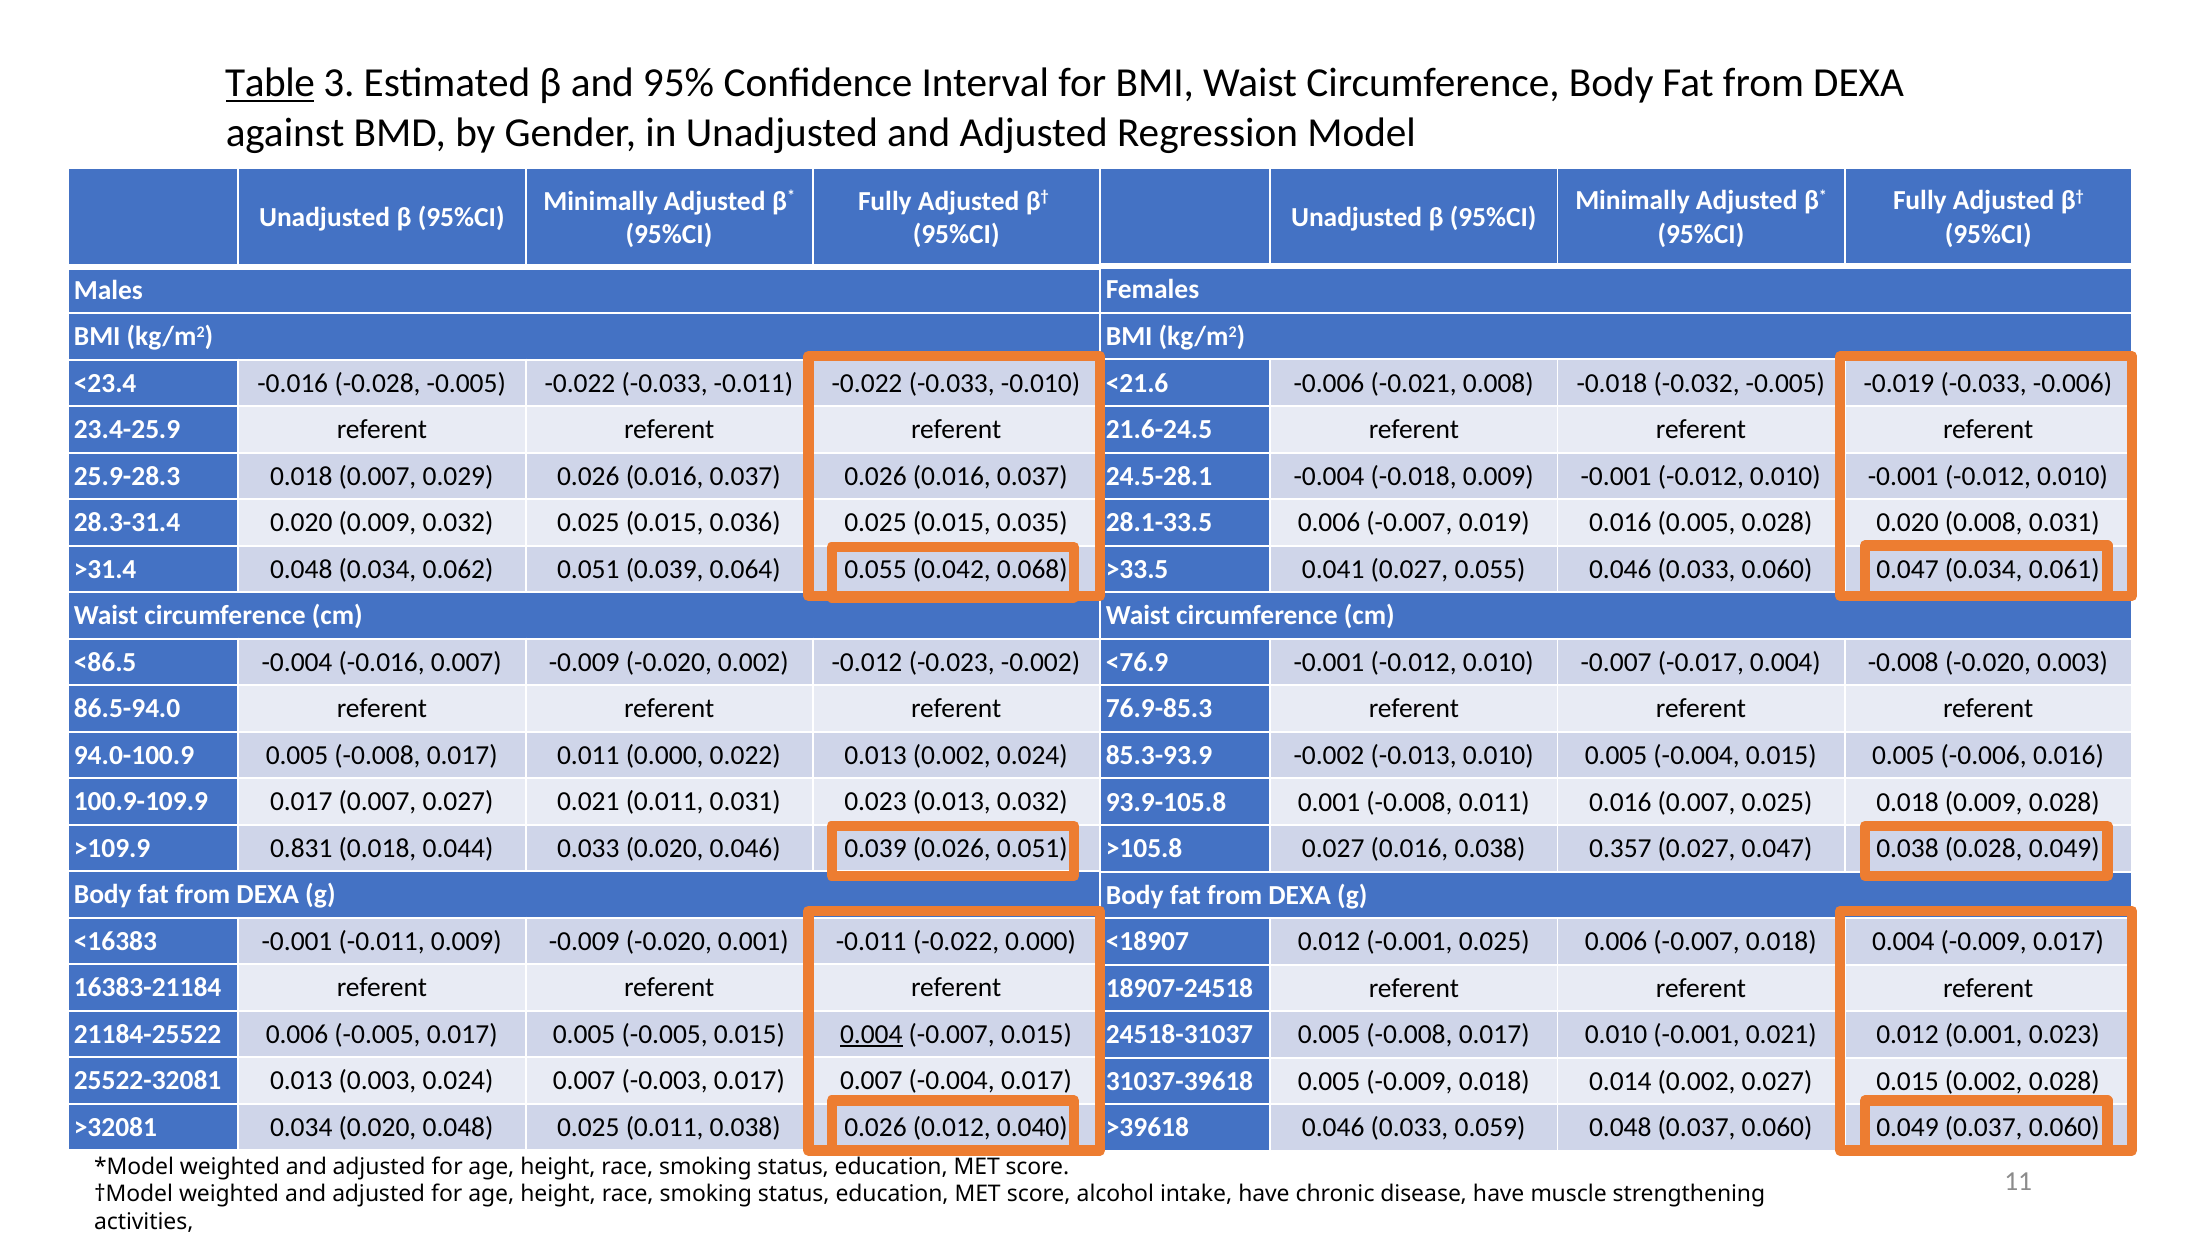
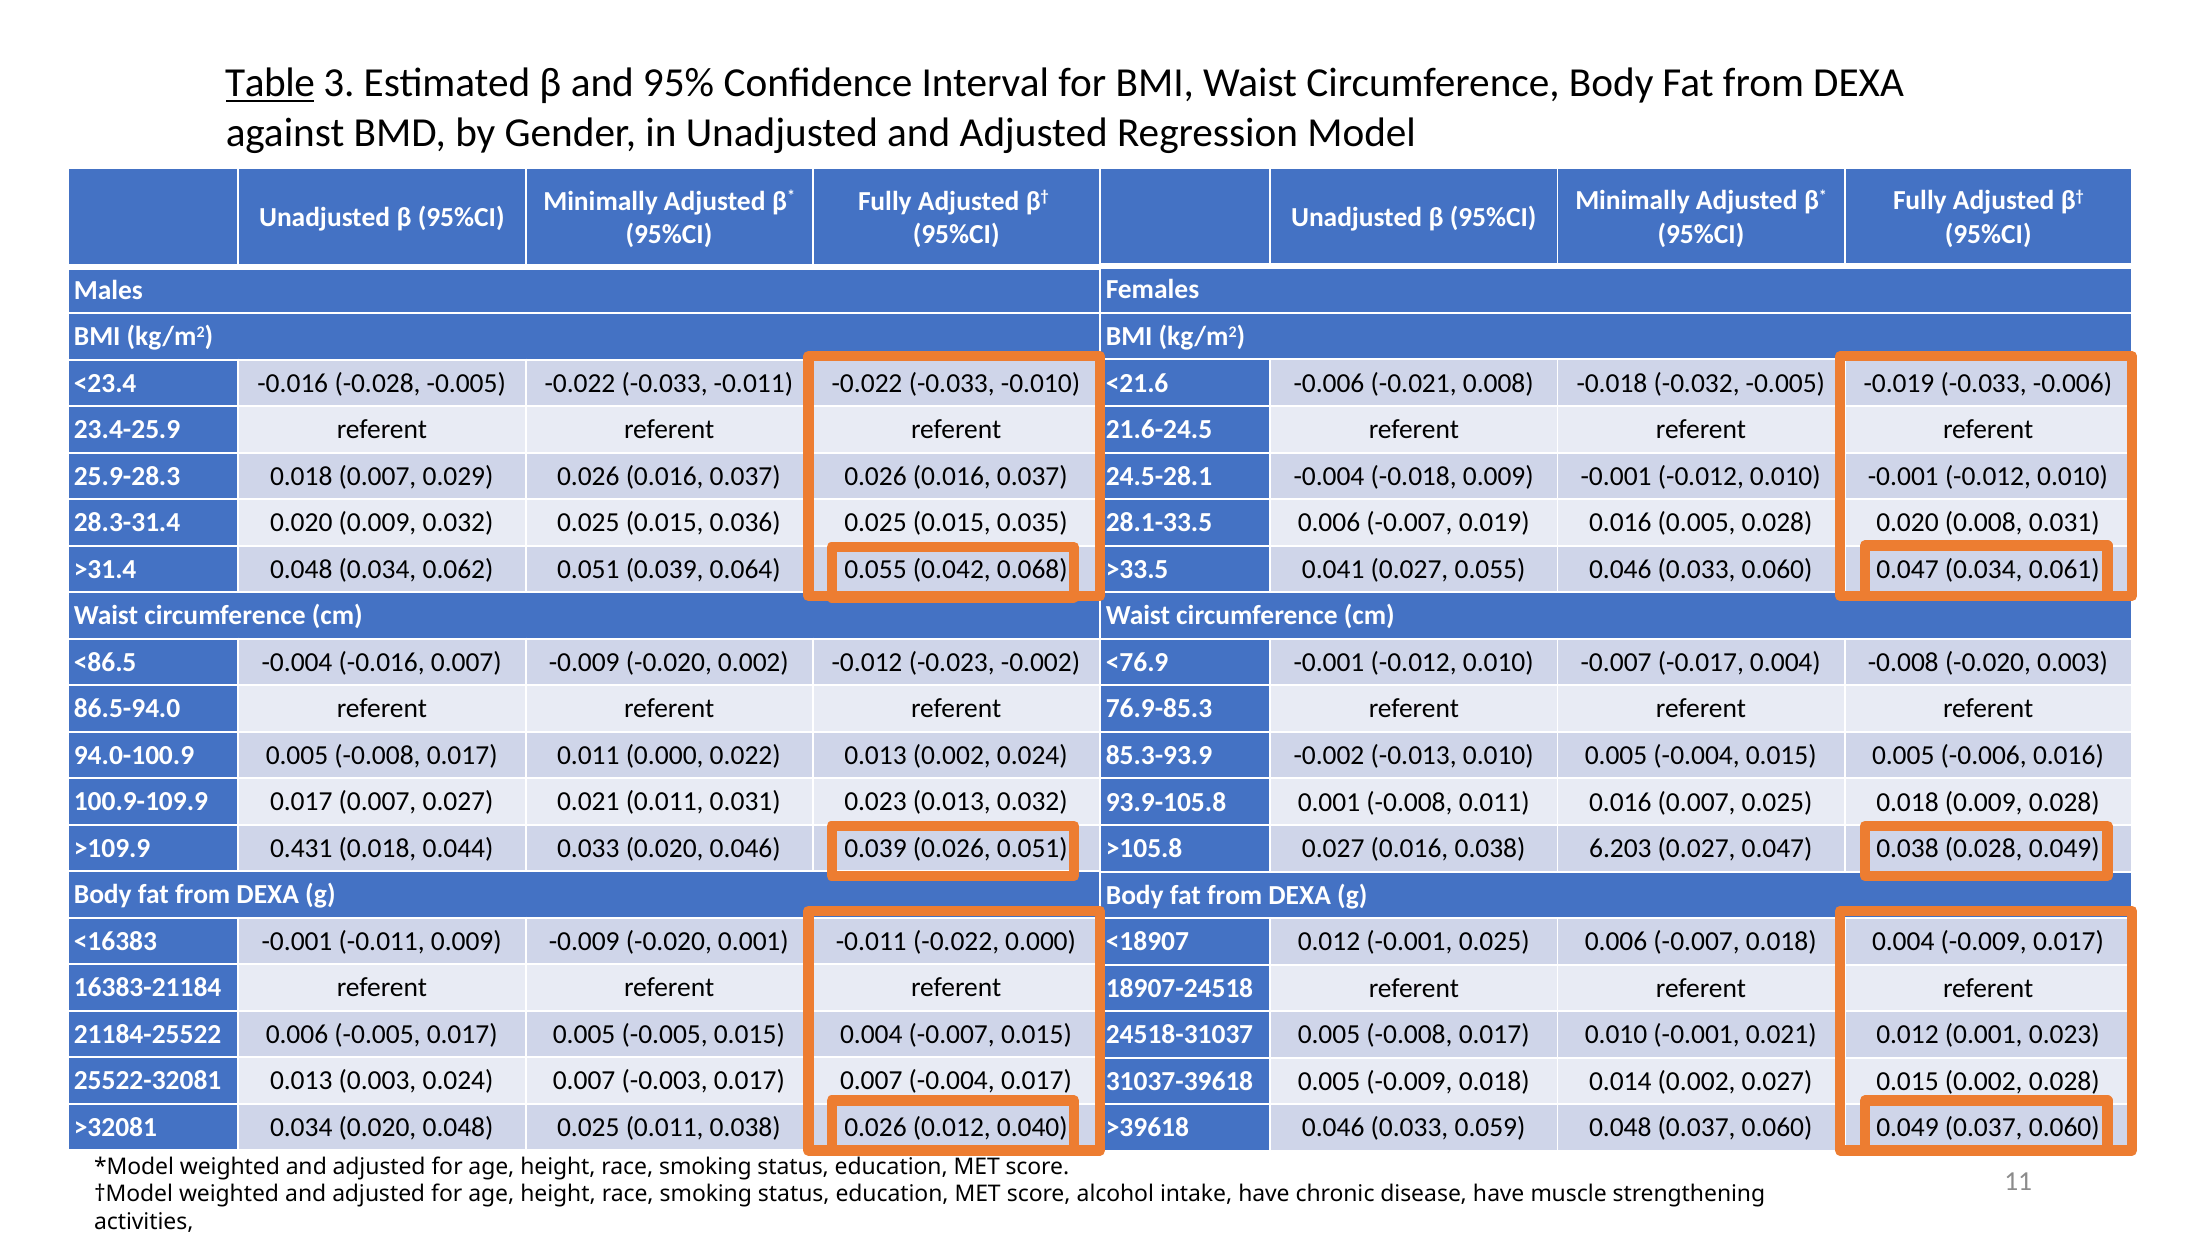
0.831: 0.831 -> 0.431 (301, 848)
0.357: 0.357 -> 6.203 (1620, 849)
0.004 underline: present -> none (871, 1035)
